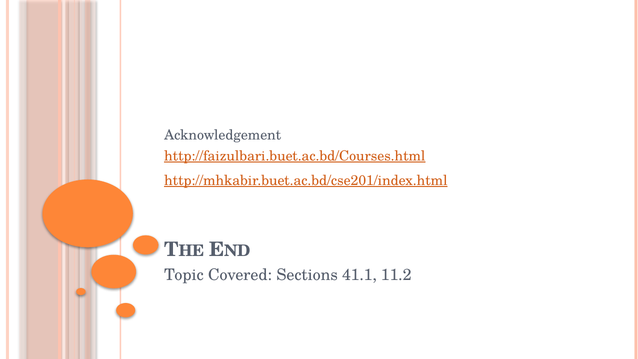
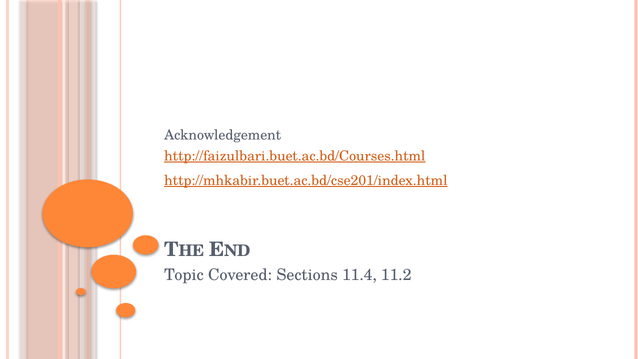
41.1: 41.1 -> 11.4 (359, 275)
